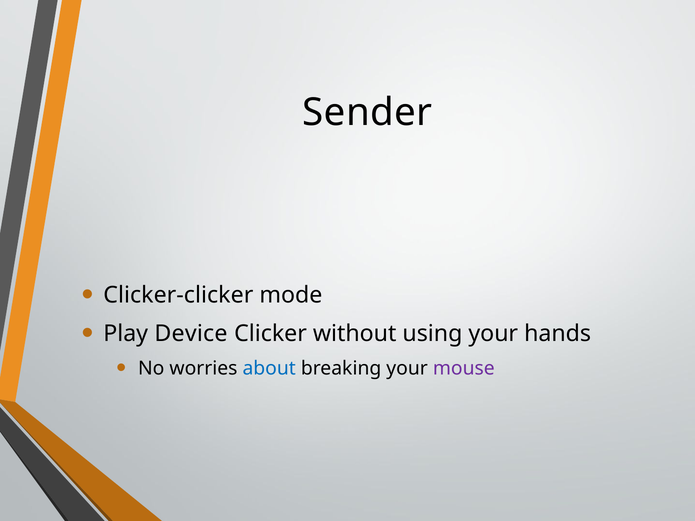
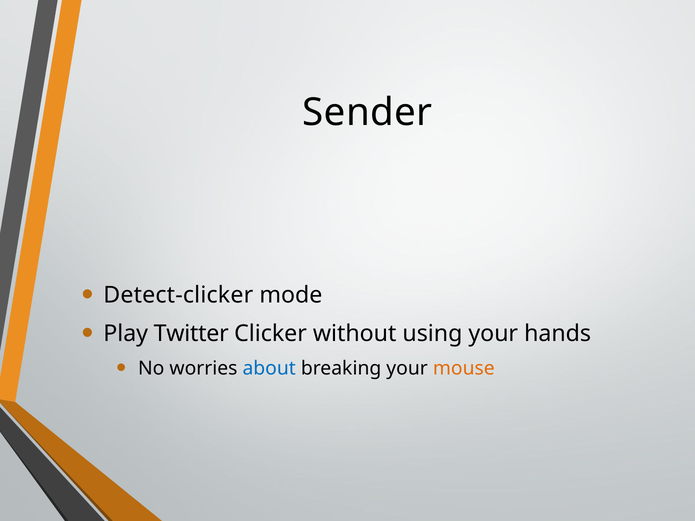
Clicker-clicker: Clicker-clicker -> Detect-clicker (178, 295)
Device: Device -> Twitter (191, 334)
mouse colour: purple -> orange (464, 369)
